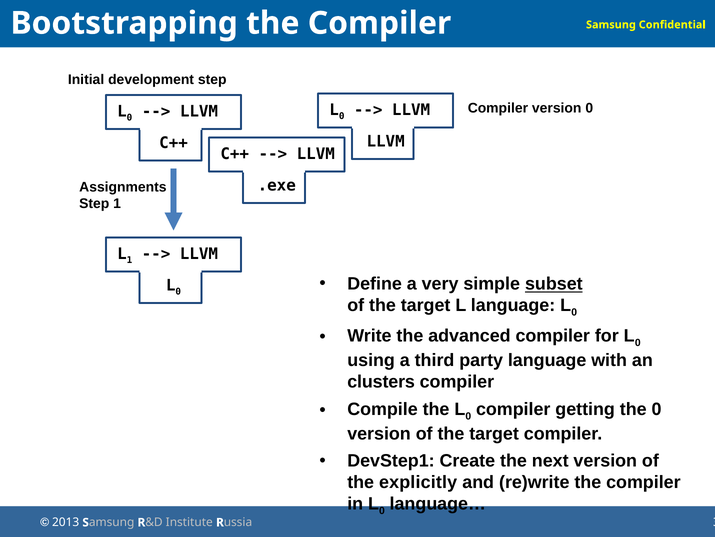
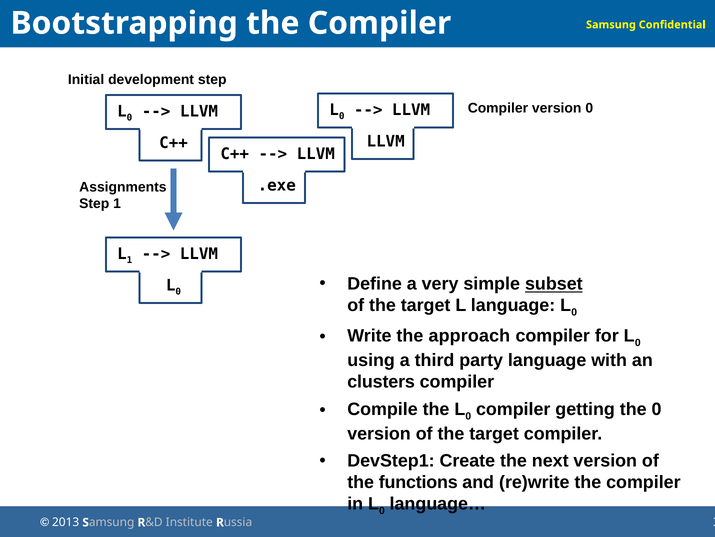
advanced: advanced -> approach (469, 335)
explicitly: explicitly -> functions (418, 482)
